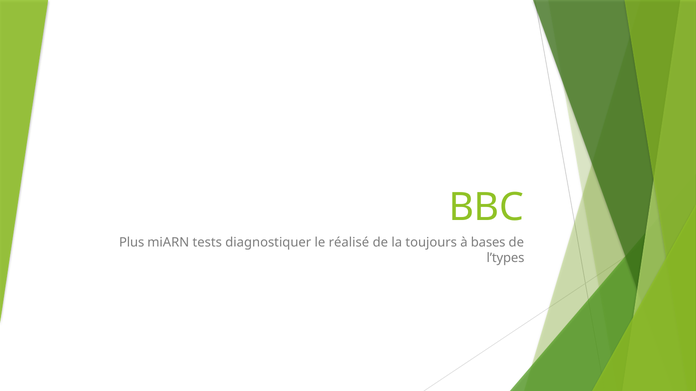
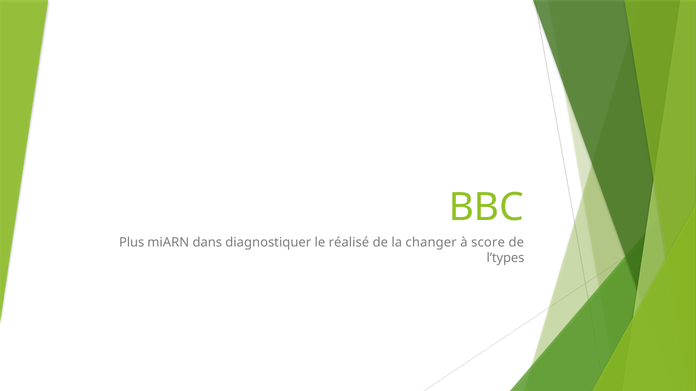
tests: tests -> dans (207, 243)
toujours: toujours -> changer (431, 243)
bases: bases -> score (488, 243)
